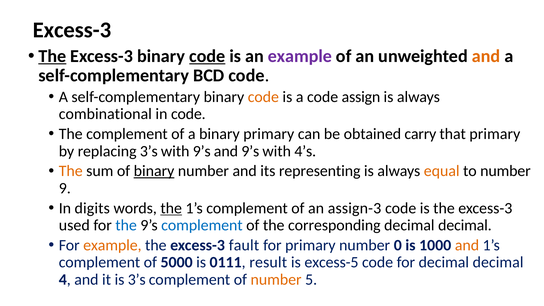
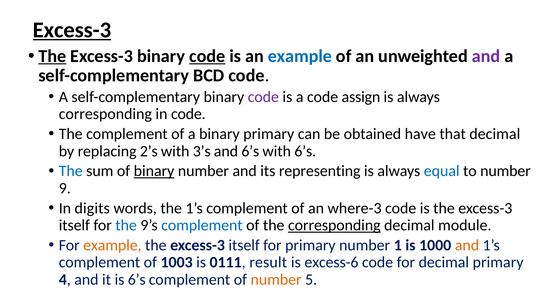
Excess-3 underline: none -> present (72, 30)
example colour: purple -> blue (300, 56)
and colour: orange -> purple (486, 56)
code colour: orange -> purple (263, 97)
combinational: combinational -> corresponding (105, 114)
carry: carry -> have (420, 134)
that primary: primary -> decimal (495, 134)
replacing 3’s: 3’s -> 2’s (149, 151)
with 9’s: 9’s -> 3’s (202, 151)
and 9’s: 9’s -> 6’s (250, 151)
with 4’s: 4’s -> 6’s (305, 151)
The colour: orange -> blue (71, 171)
equal colour: orange -> blue (442, 171)
the underline: present -> none (171, 208)
assign-3: assign-3 -> where-3 (355, 208)
used: used -> itself (74, 225)
corresponding underline: none -> present (334, 225)
decimal: decimal -> module (465, 225)
fault: fault -> itself (244, 245)
0: 0 -> 1 (398, 245)
5000: 5000 -> 1003 (177, 262)
excess-5: excess-5 -> excess-6 (331, 262)
for decimal decimal: decimal -> primary (498, 262)
is 3’s: 3’s -> 6’s (137, 280)
